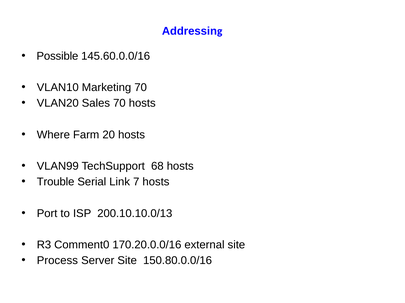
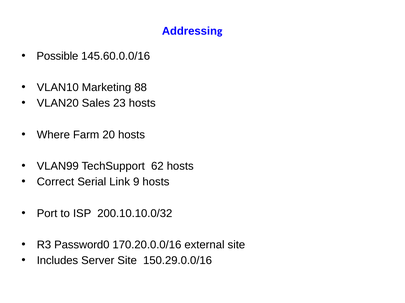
Marketing 70: 70 -> 88 (141, 88)
Sales 70: 70 -> 23 (119, 104)
68: 68 -> 62 (157, 167)
Trouble: Trouble -> Correct (55, 182)
7: 7 -> 9 (136, 182)
200.10.10.0/13: 200.10.10.0/13 -> 200.10.10.0/32 (135, 214)
Comment0: Comment0 -> Password0 (82, 245)
Process: Process -> Includes (57, 261)
150.80.0.0/16: 150.80.0.0/16 -> 150.29.0.0/16 (178, 261)
